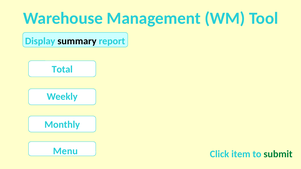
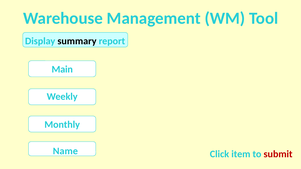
Total: Total -> Main (62, 70)
Menu: Menu -> Name (65, 151)
submit colour: green -> red (278, 154)
